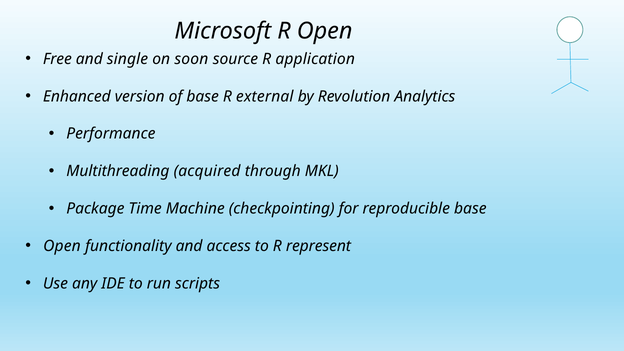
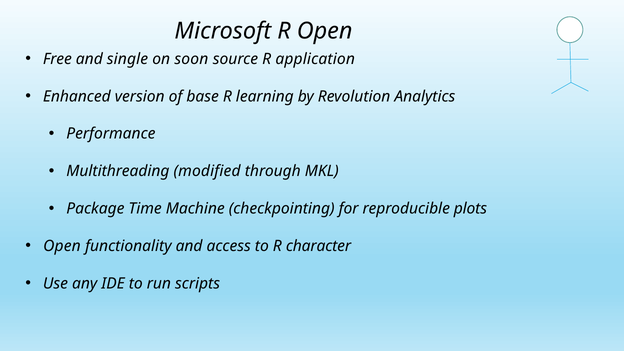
external: external -> learning (265, 96)
acquired: acquired -> modified (207, 171)
reproducible base: base -> plots (470, 209)
represent: represent -> character (318, 246)
